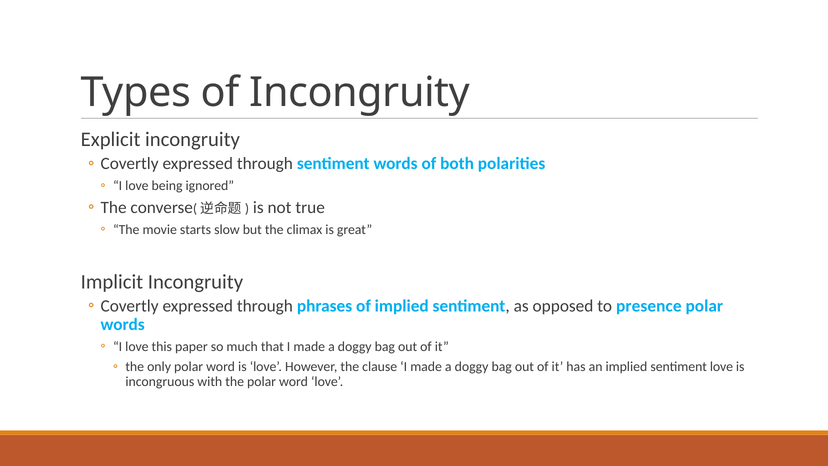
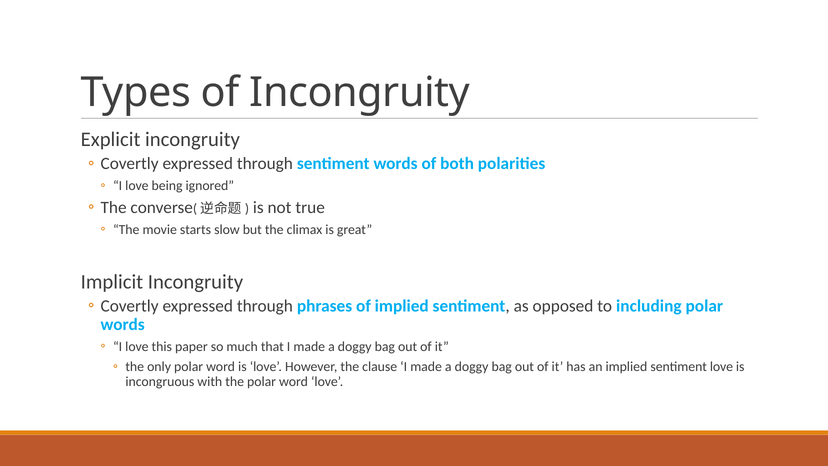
presence: presence -> including (649, 306)
